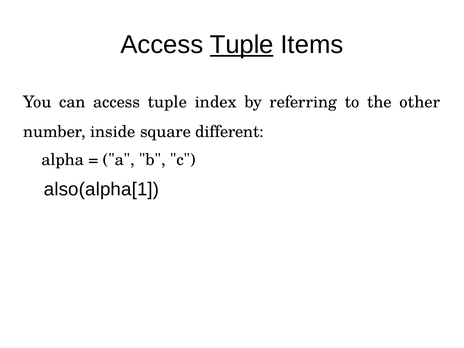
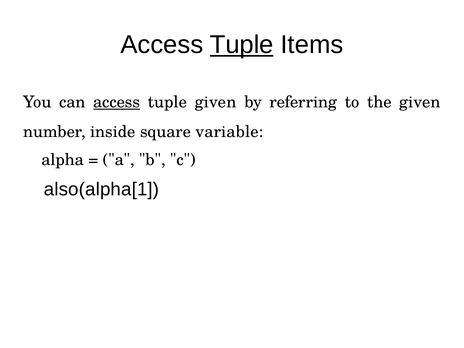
access underline: none -> present (117, 102)
tuple index: index -> given (216, 102)
the other: other -> given (420, 102)
different: different -> variable (229, 132)
